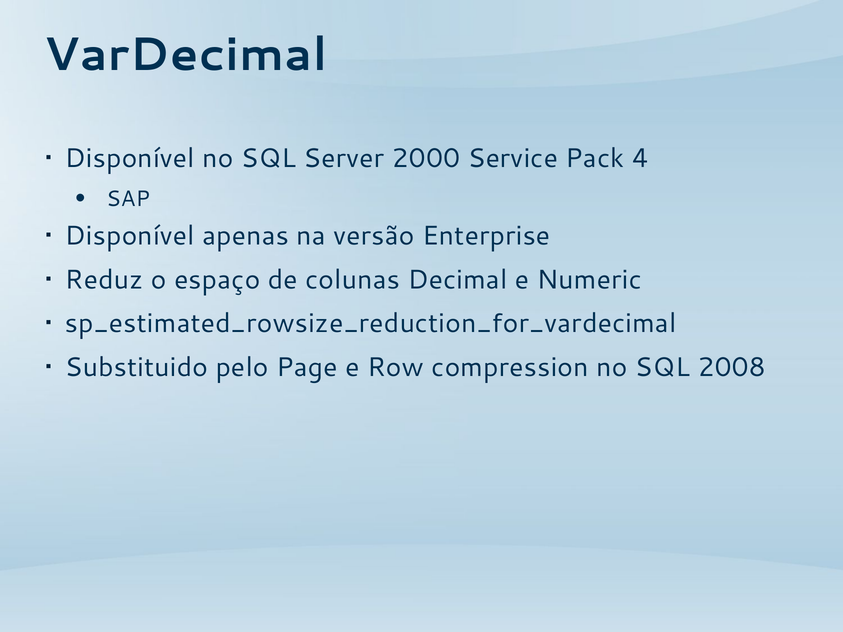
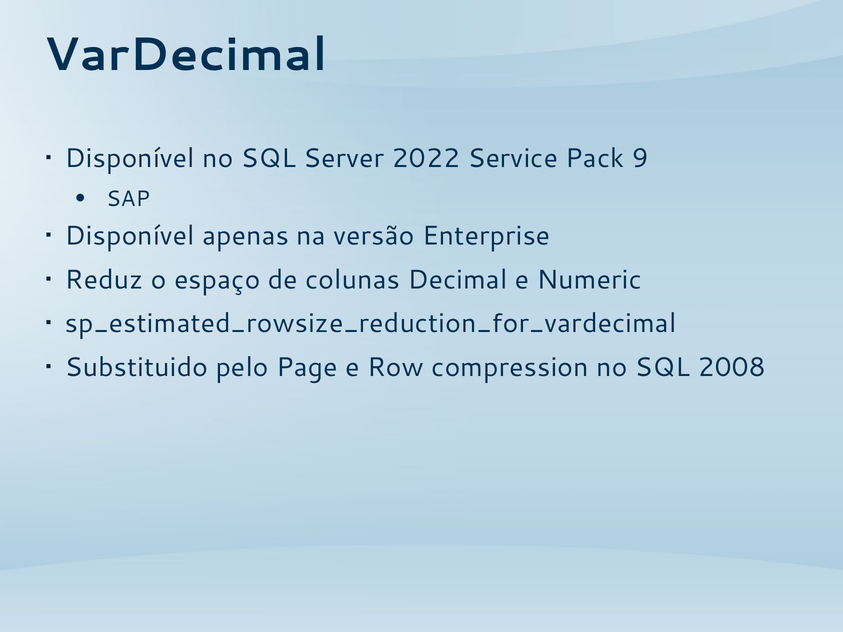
2000: 2000 -> 2022 (426, 159)
4: 4 -> 9 (640, 159)
